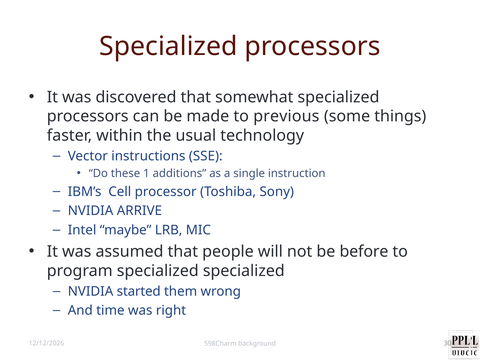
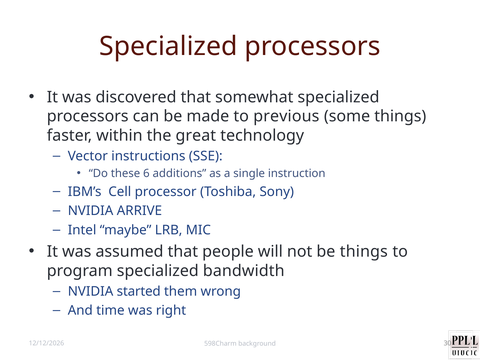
usual: usual -> great (196, 136)
1: 1 -> 6 (146, 173)
be before: before -> things (364, 252)
specialized specialized: specialized -> bandwidth (244, 271)
